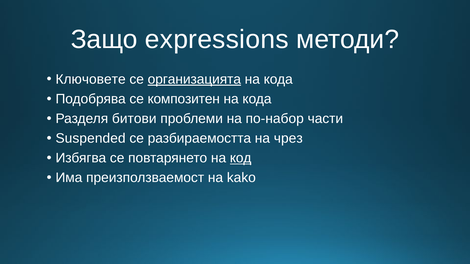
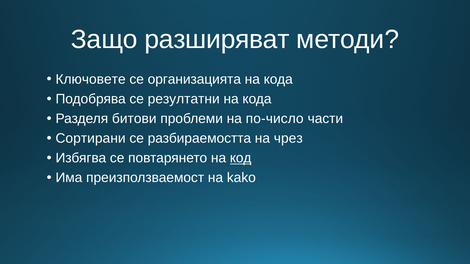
expressions: expressions -> разширяват (217, 39)
организацията underline: present -> none (194, 79)
композитен: композитен -> резултатни (184, 99)
по-набор: по-набор -> по-число (275, 119)
Suspended: Suspended -> Сортирани (91, 139)
